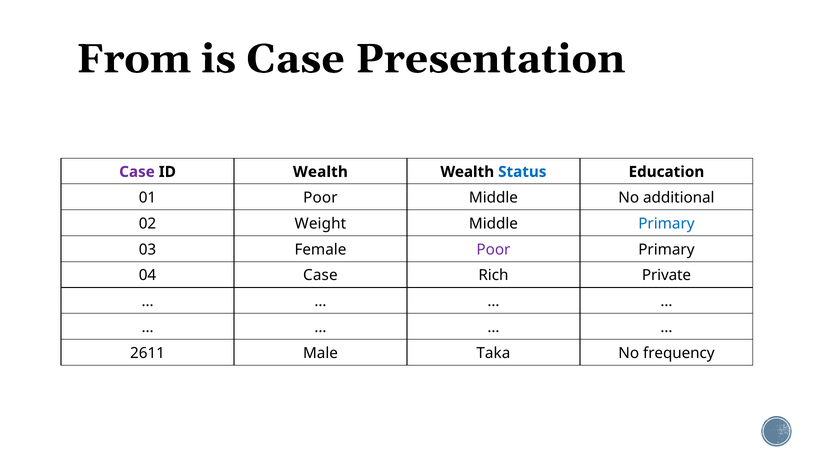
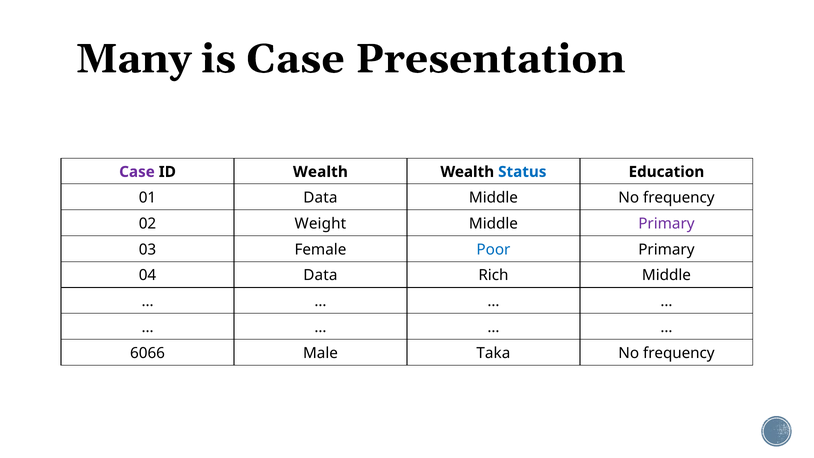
From: From -> Many (134, 59)
01 Poor: Poor -> Data (320, 198)
Middle No additional: additional -> frequency (679, 198)
Primary colour: blue -> purple (666, 224)
Poor colour: purple -> blue (493, 249)
04 Case: Case -> Data (320, 275)
Rich Private: Private -> Middle (666, 275)
2611: 2611 -> 6066 (148, 353)
